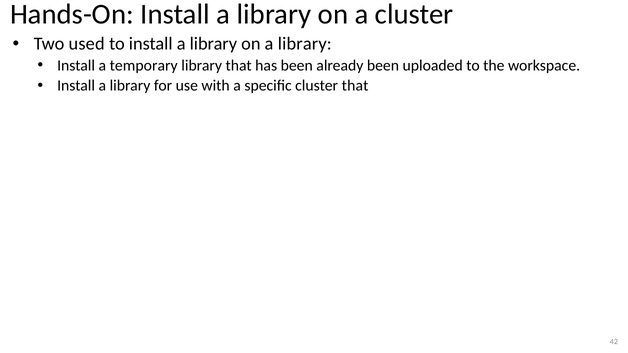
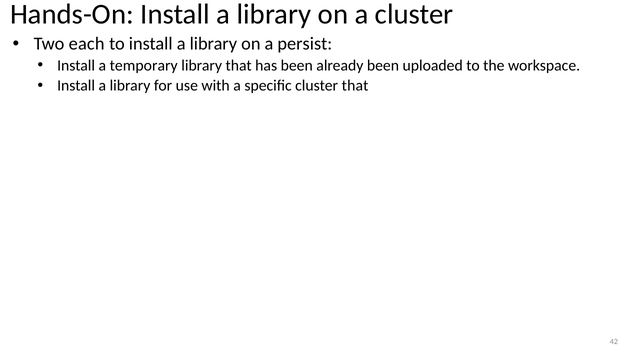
used: used -> each (87, 44)
on a library: library -> persist (305, 44)
